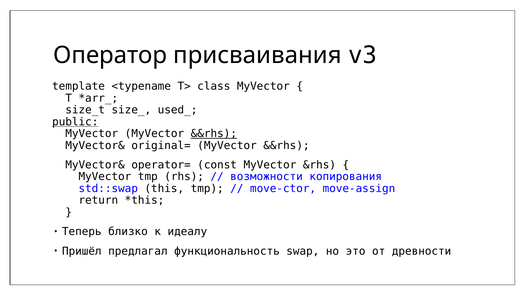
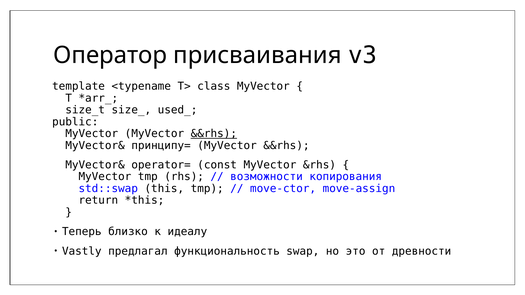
public underline: present -> none (75, 122)
original=: original= -> принципу= (161, 146)
Пришёл: Пришёл -> Vastly (82, 251)
